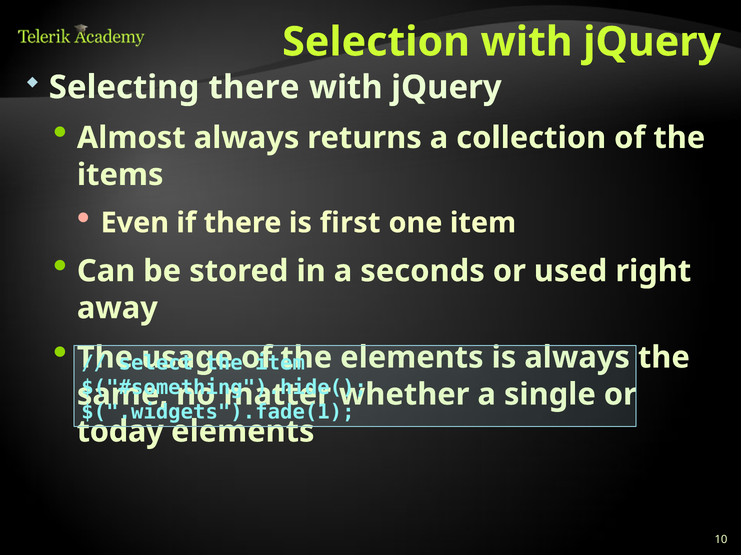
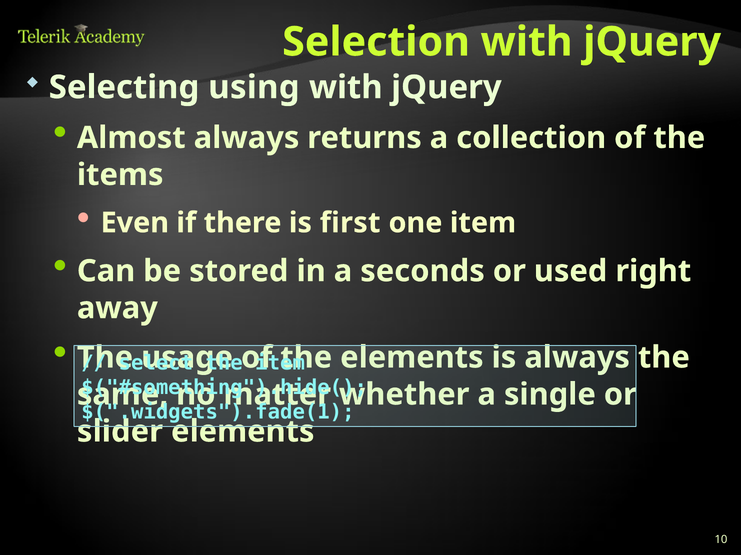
Selecting there: there -> using (254, 87)
today: today -> slider (120, 432)
